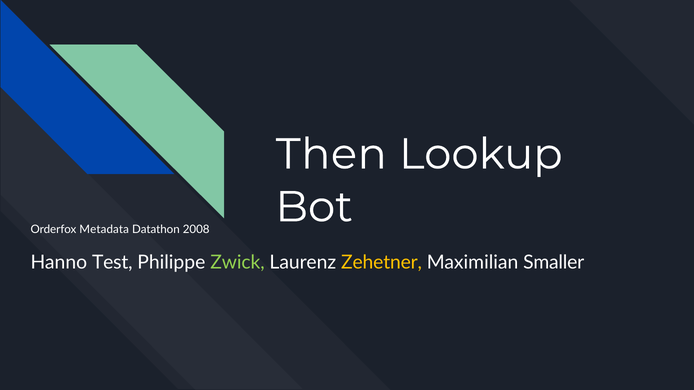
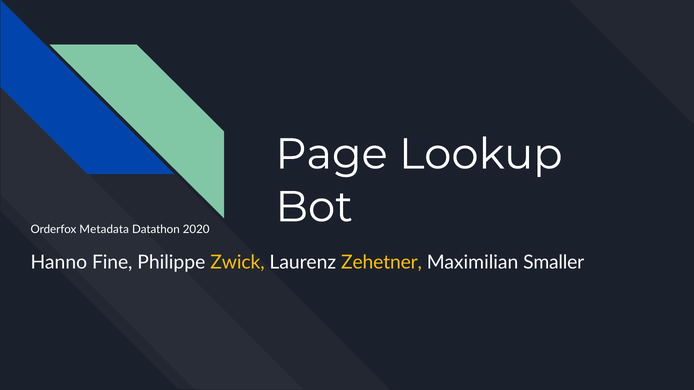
Then: Then -> Page (332, 154)
2008: 2008 -> 2020 (196, 230)
Test: Test -> Fine (112, 263)
Zwick colour: light green -> yellow (237, 263)
